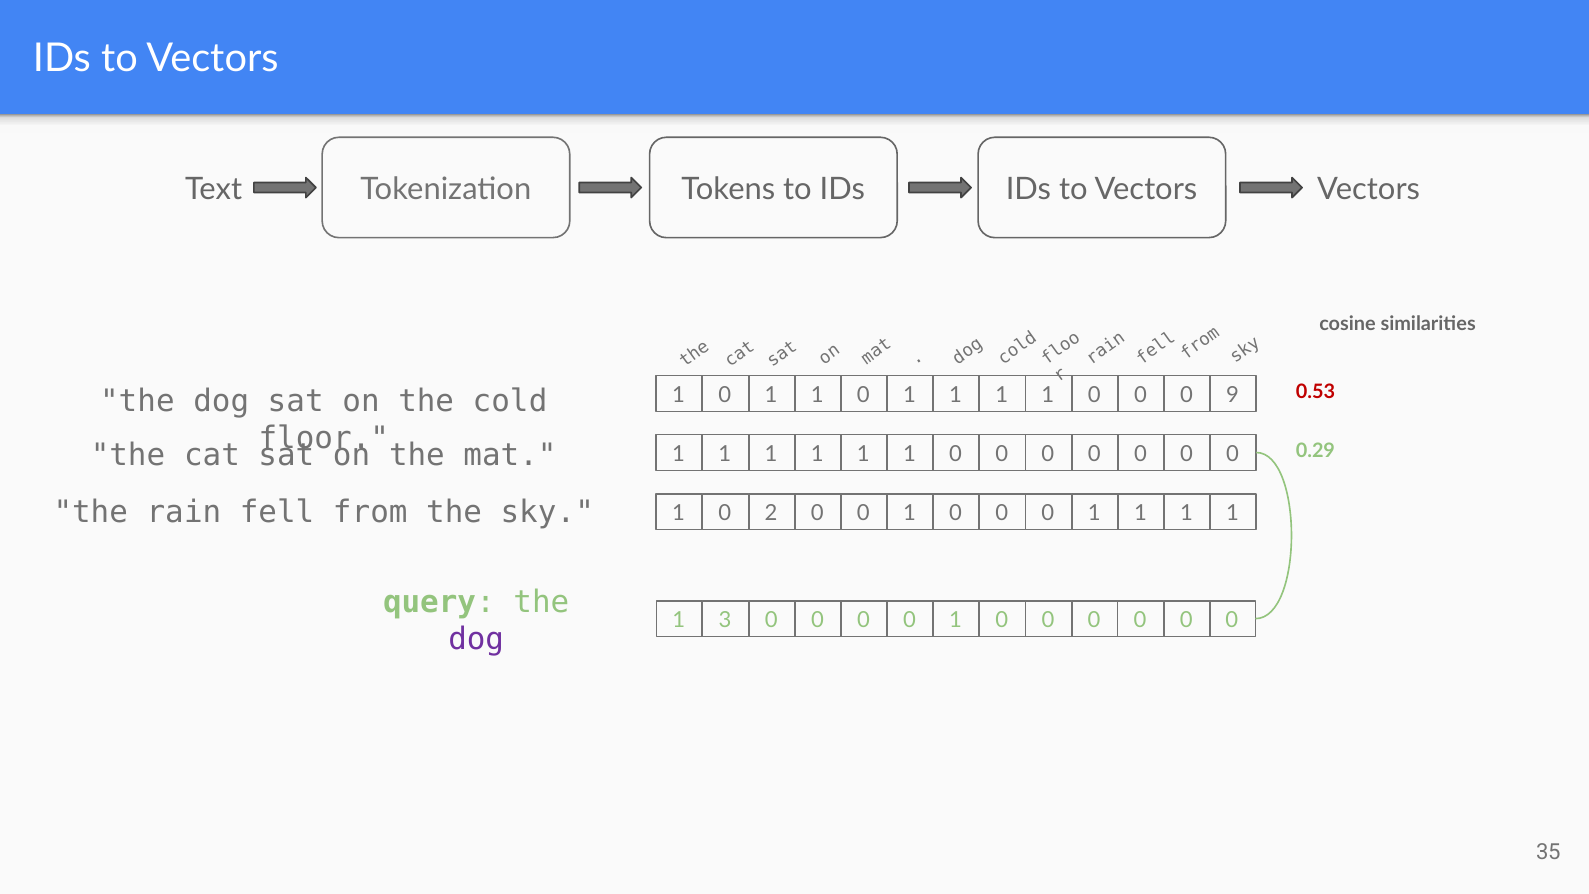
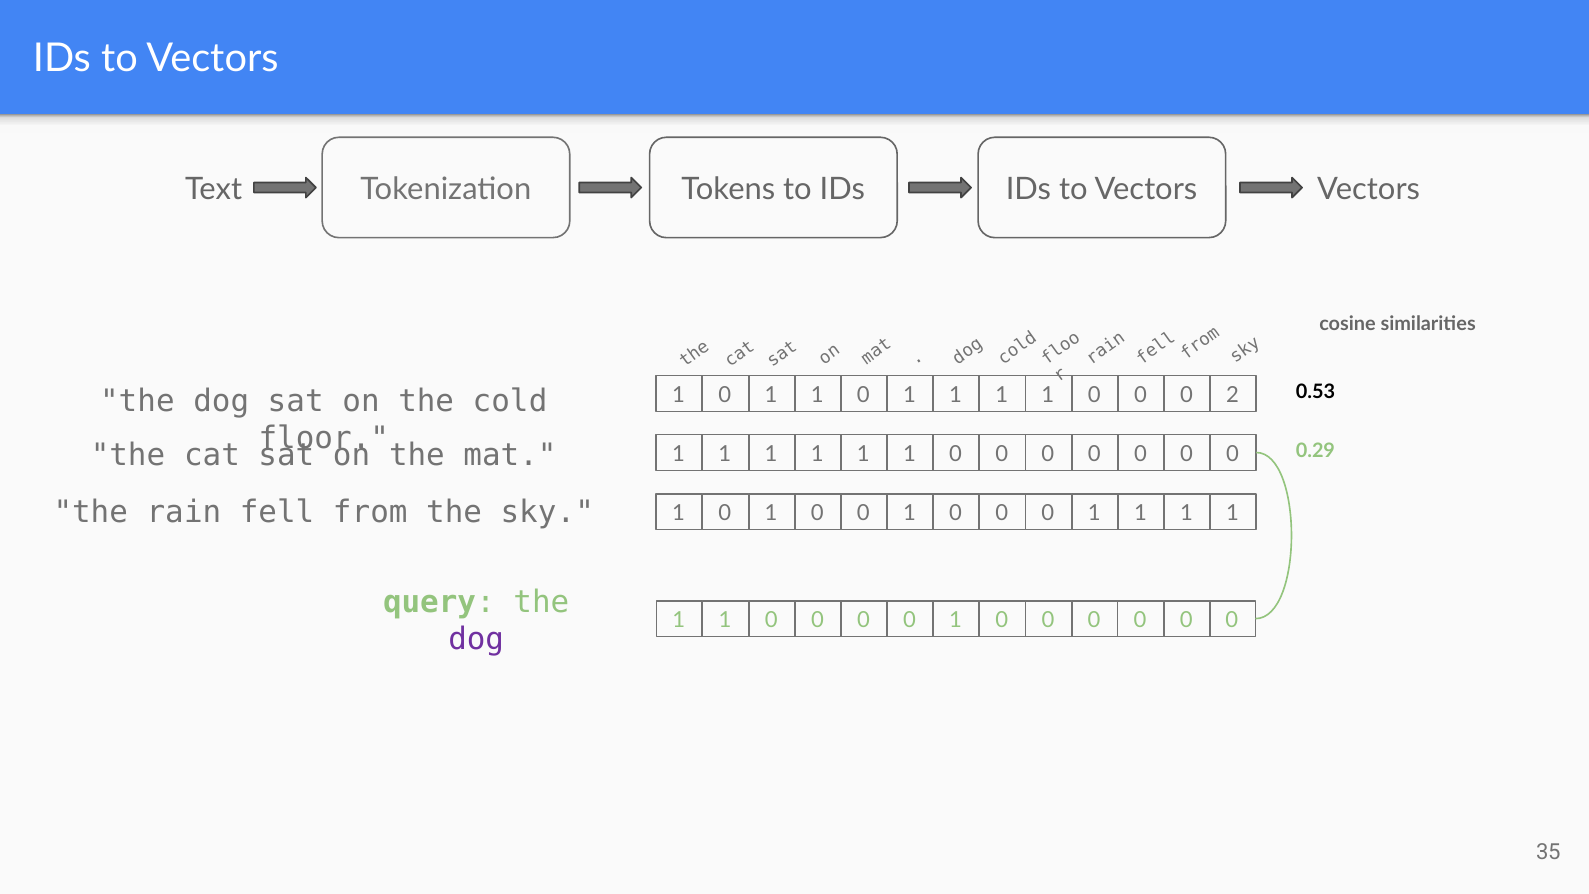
0.53 colour: red -> black (1315, 392)
9: 9 -> 2 (1233, 395)
sky 1 0 2: 2 -> 1 (771, 513)
3: 3 -> 1 (725, 620)
